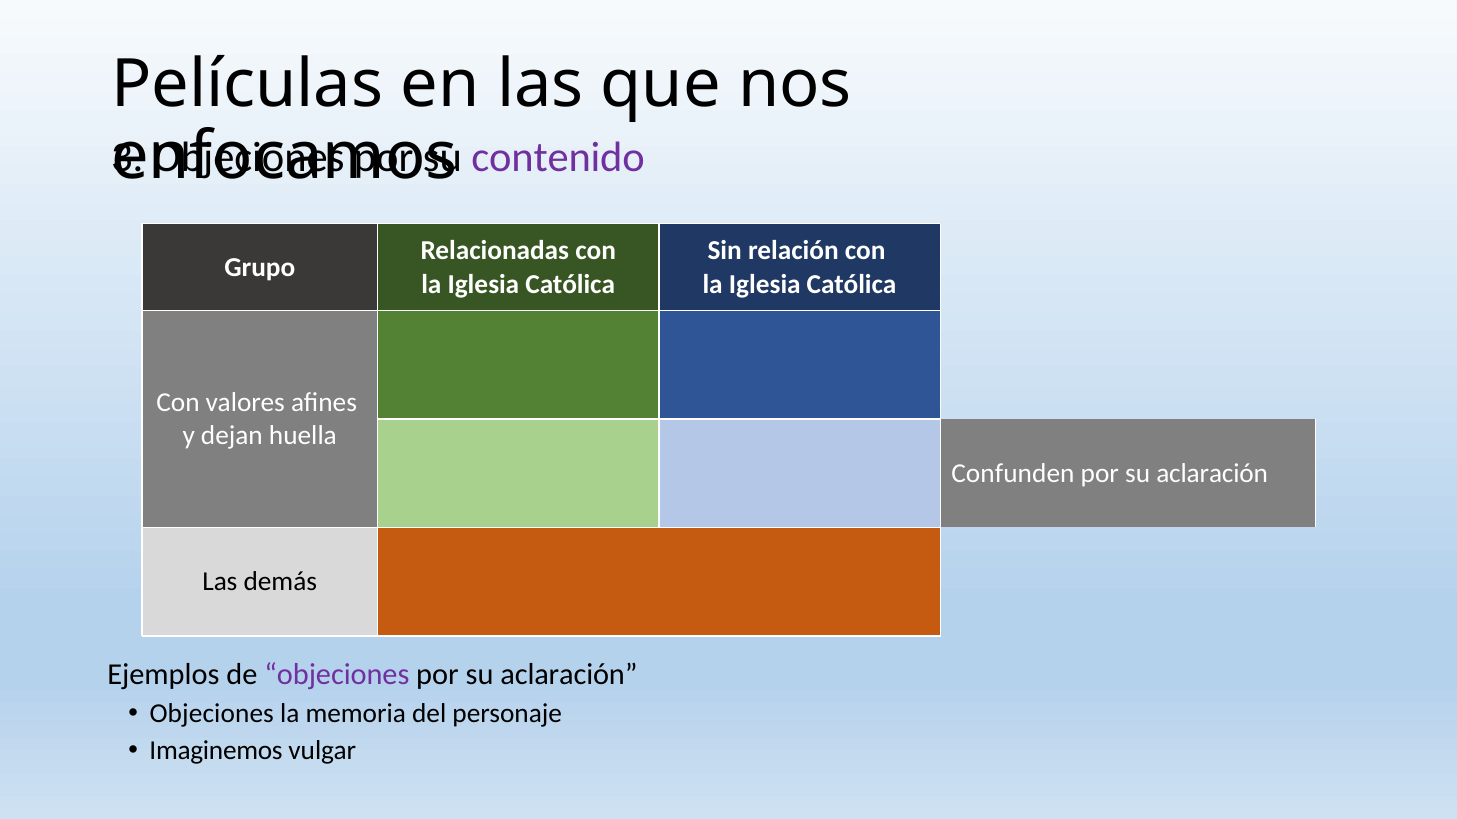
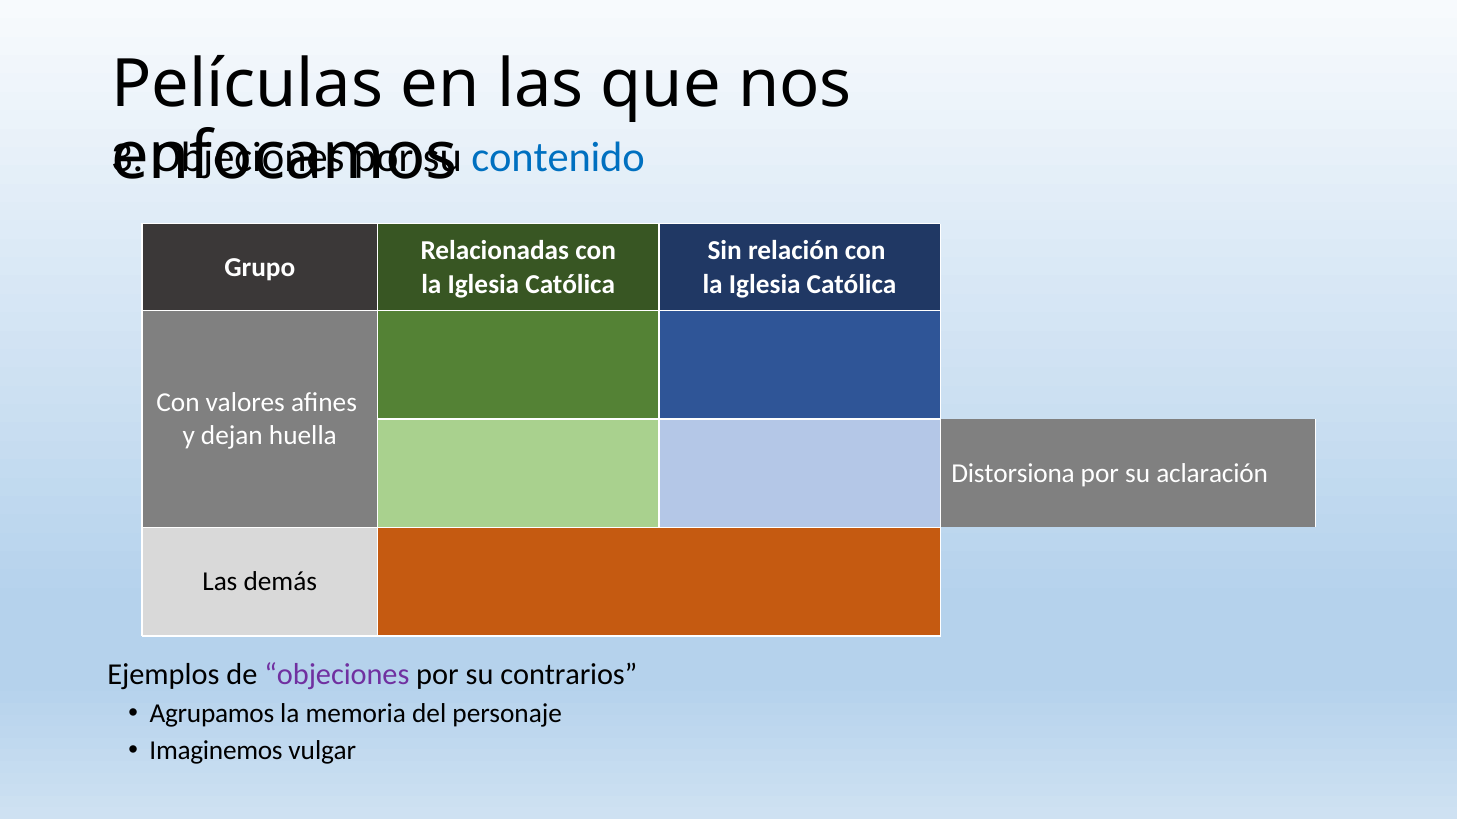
contenido colour: purple -> blue (558, 158)
Confunden: Confunden -> Distorsiona (1013, 474)
aclaración: aclaración -> contrarios (569, 675)
Objeciones: Objeciones -> Agrupamos (212, 714)
